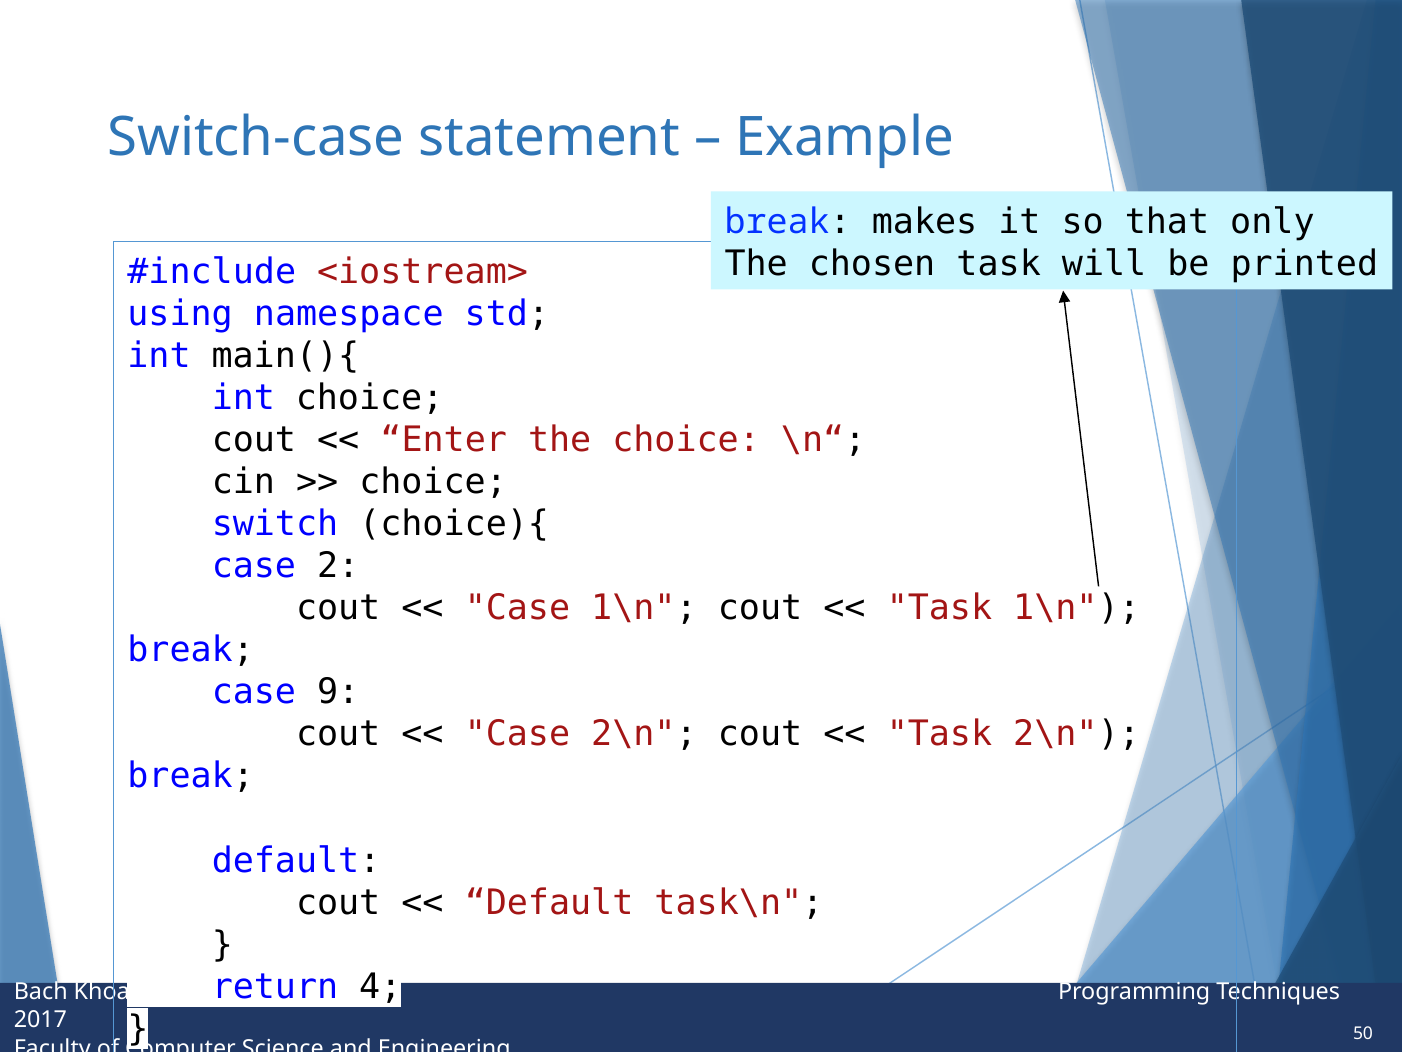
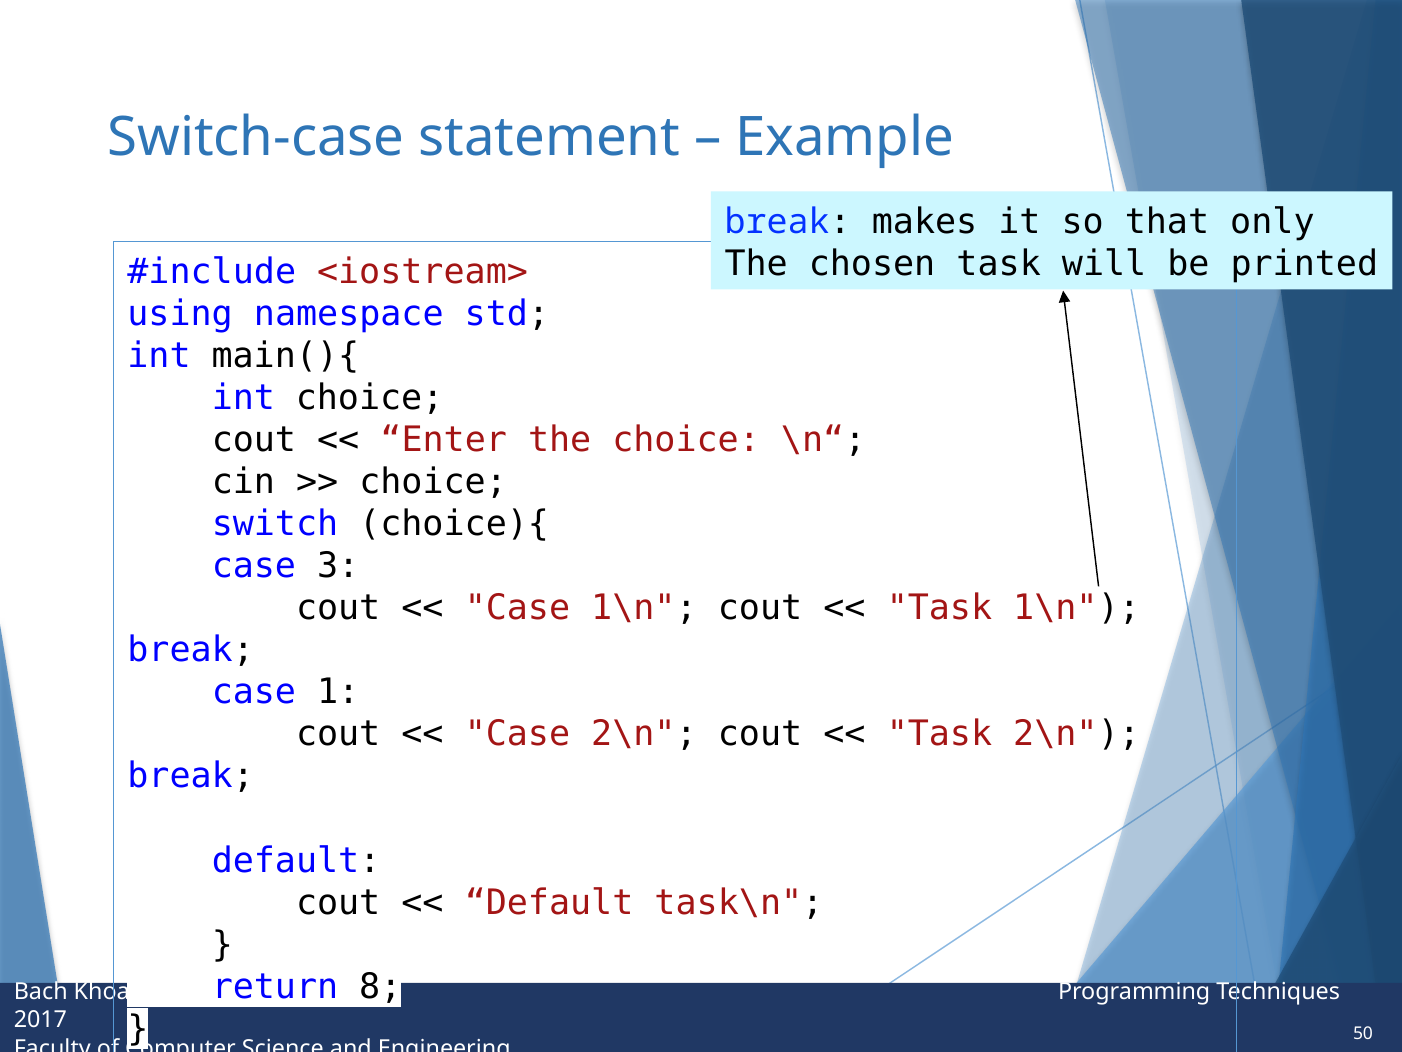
2: 2 -> 3 (338, 566)
9: 9 -> 1 (338, 692)
4: 4 -> 8 (380, 986)
